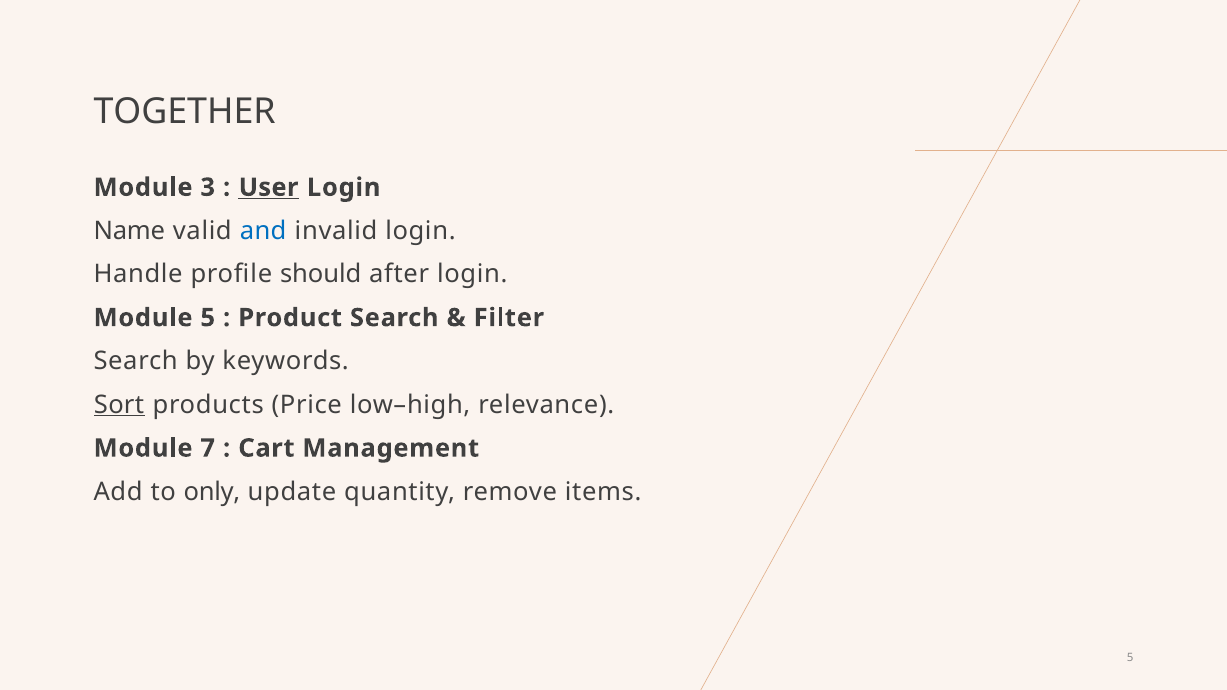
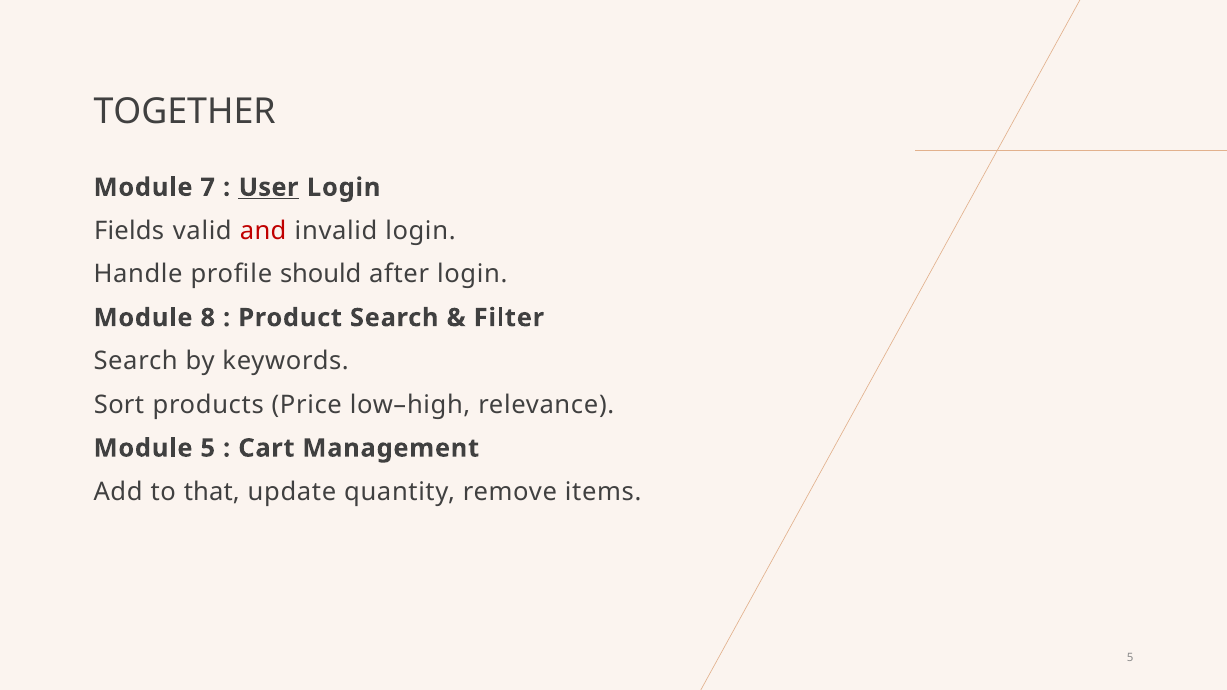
3: 3 -> 7 (208, 187)
Name: Name -> Fields (129, 231)
and colour: blue -> red (263, 231)
Module 5: 5 -> 8 (208, 318)
Sort underline: present -> none (119, 405)
Module 7: 7 -> 5 (208, 448)
only: only -> that (212, 492)
